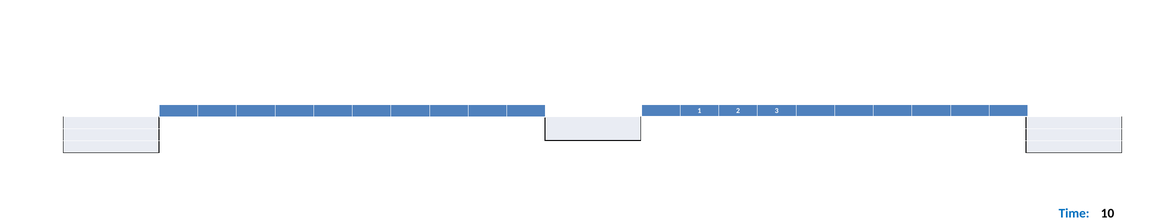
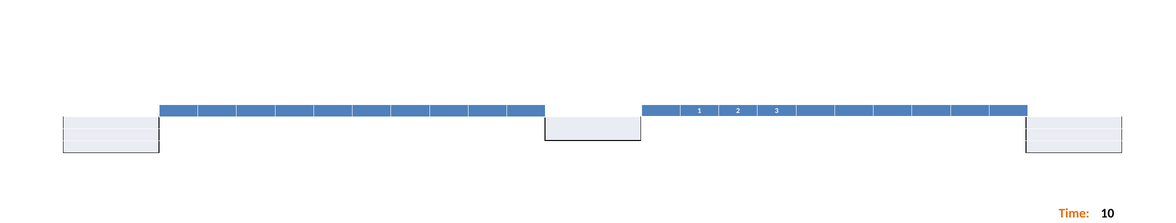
Time colour: blue -> orange (1074, 214)
